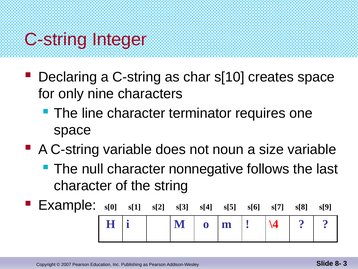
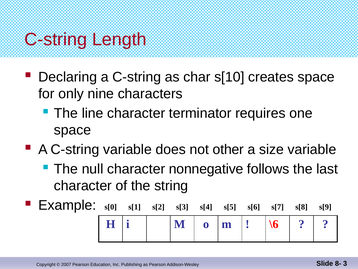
Integer: Integer -> Length (119, 39)
noun: noun -> other (228, 149)
\4: \4 -> \6 (274, 224)
